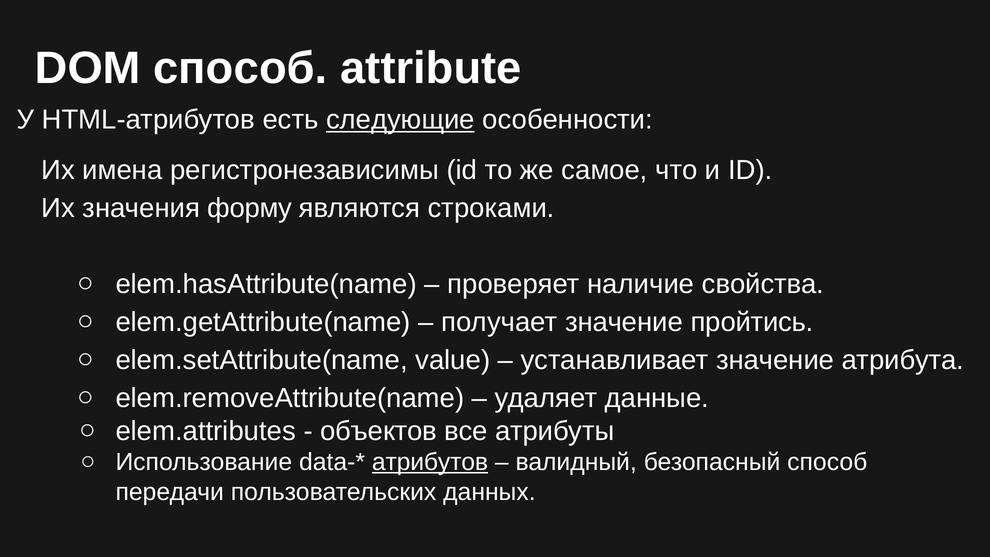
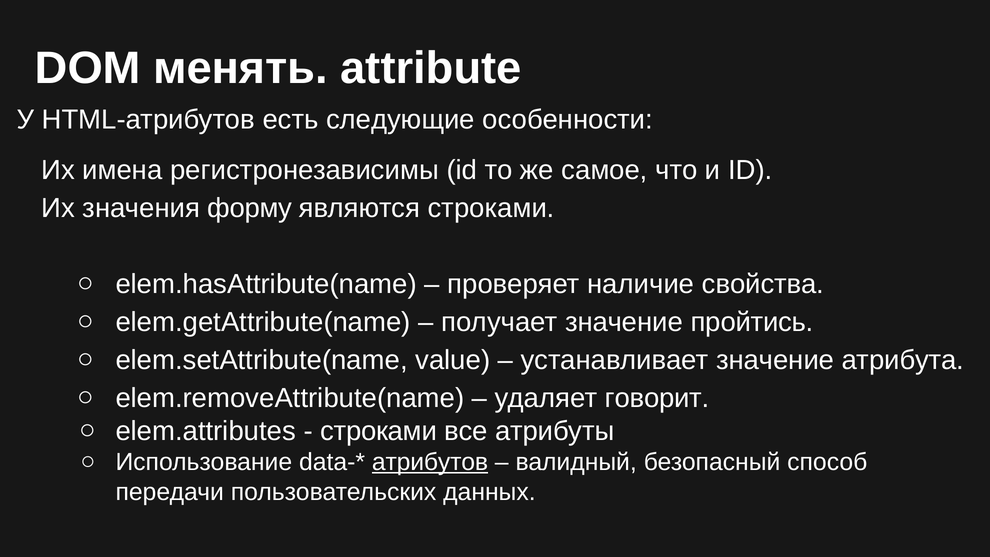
DOM способ: способ -> менять (240, 68)
следующие underline: present -> none (400, 120)
данные: данные -> говорит (657, 398)
объектов: объектов -> строками (379, 431)
